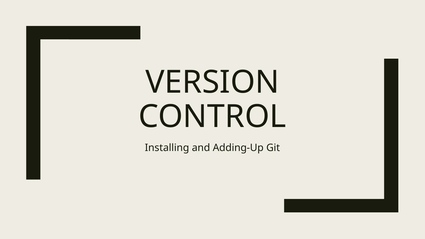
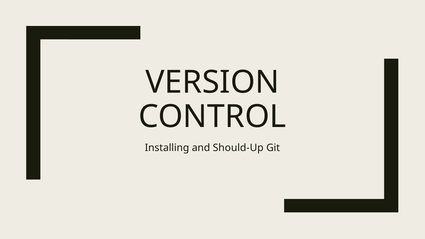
Adding-Up: Adding-Up -> Should-Up (238, 148)
